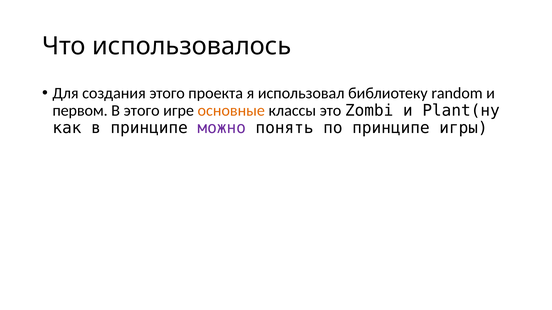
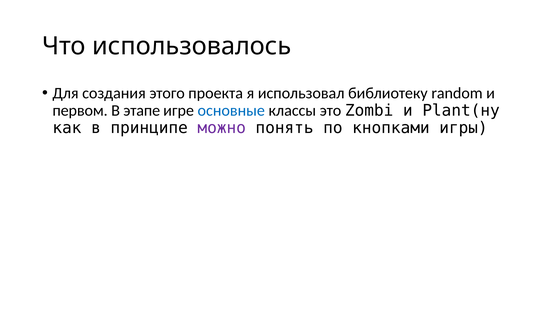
В этого: этого -> этапе (142, 111)
основные colour: orange -> blue (231, 111)
по принципе: принципе -> кнопками (391, 128)
